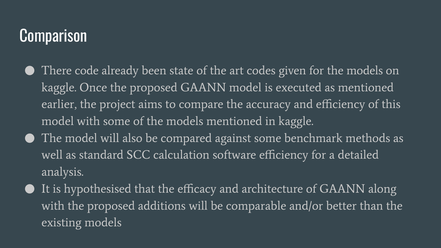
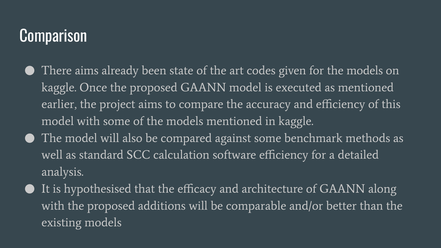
There code: code -> aims (87, 70)
